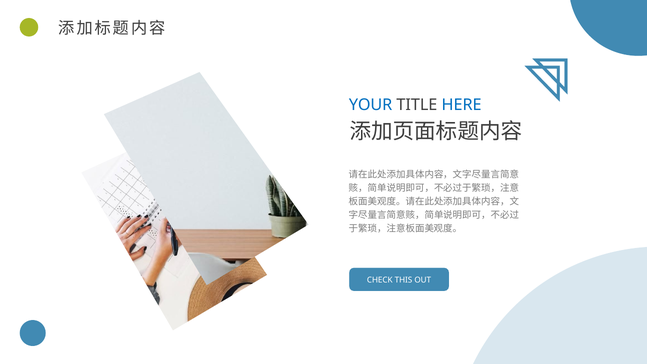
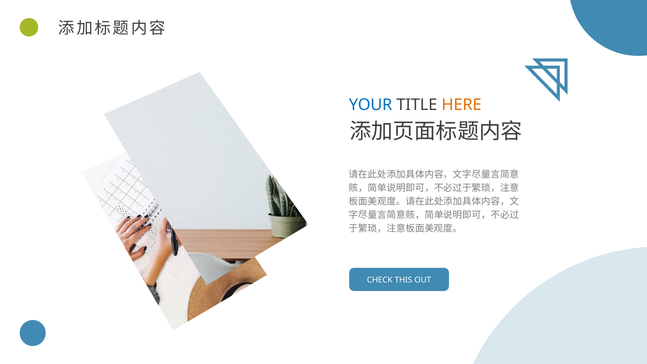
HERE colour: blue -> orange (462, 105)
